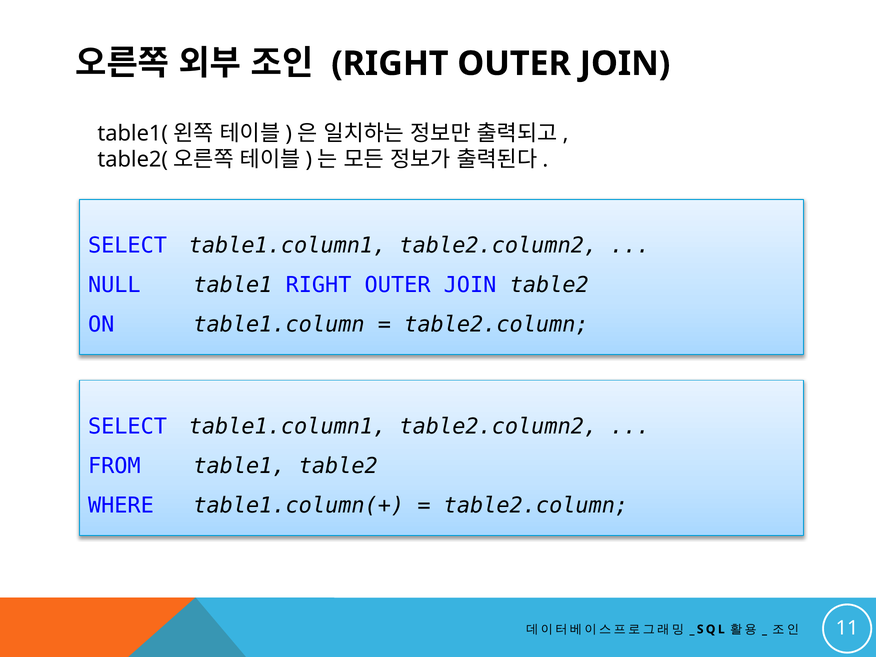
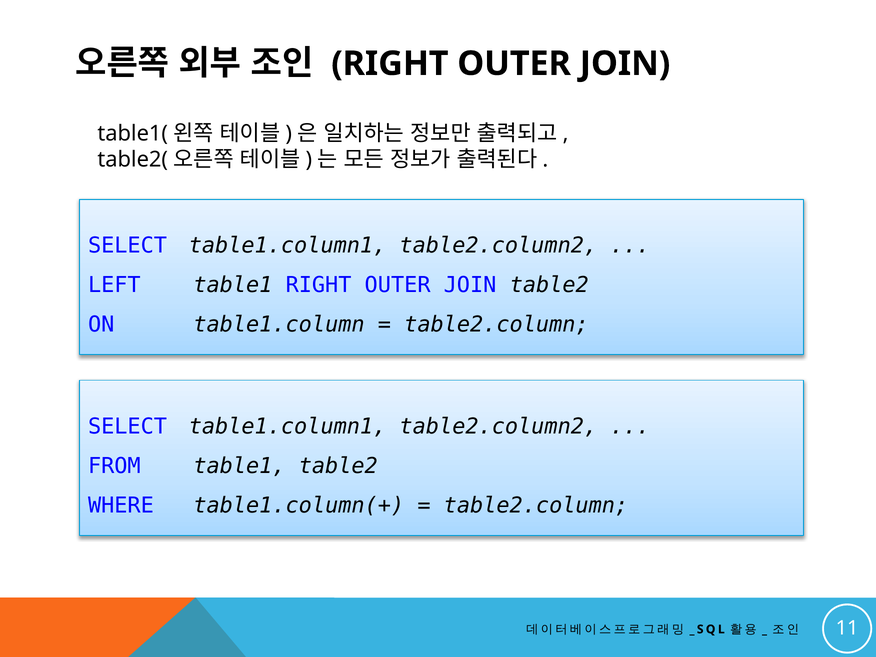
NULL: NULL -> LEFT (114, 285)
